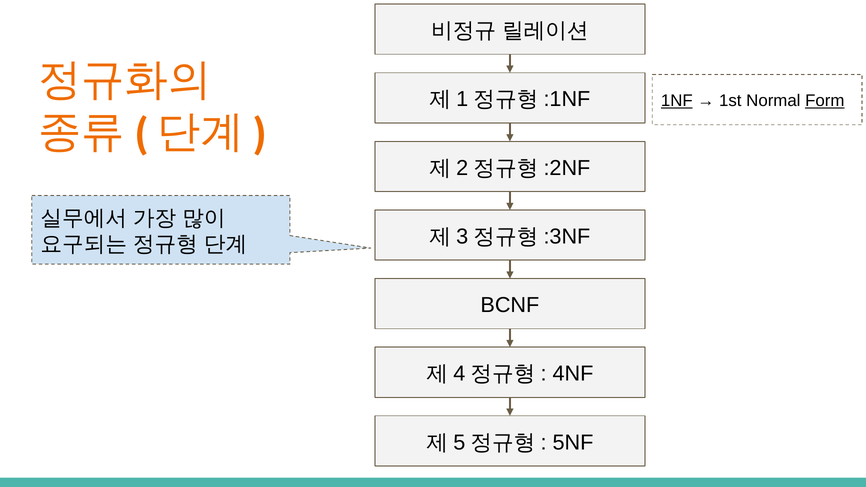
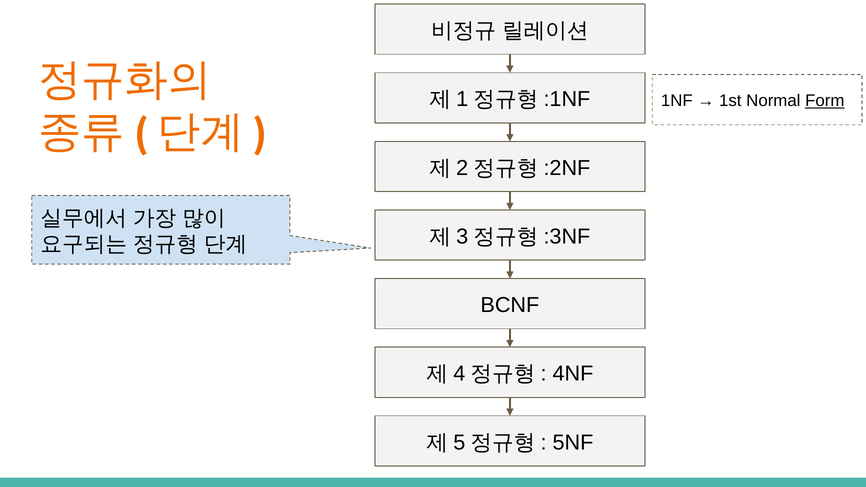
1NF underline: present -> none (677, 101)
